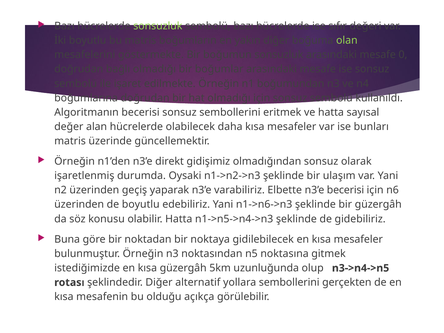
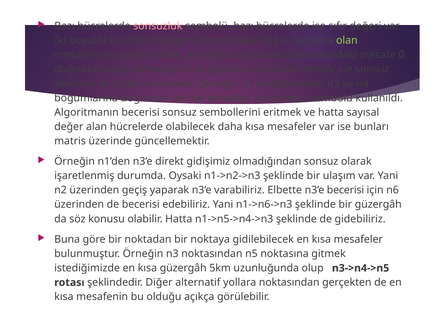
sonsuzluk colour: light green -> pink (158, 26)
de boyutlu: boyutlu -> becerisi (141, 205)
yollara sembollerini: sembollerini -> noktasından (289, 282)
